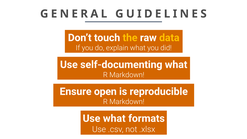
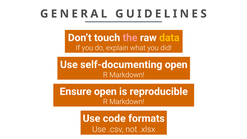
the colour: yellow -> pink (130, 38)
self-documenting what: what -> open (176, 65)
Use what: what -> code (114, 118)
